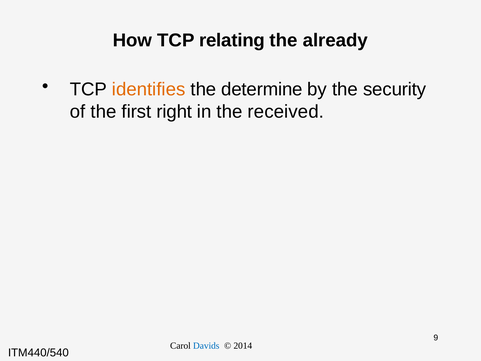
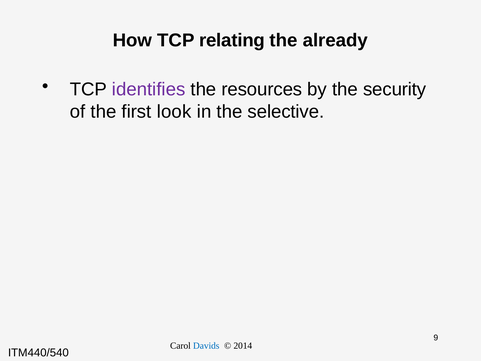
identifies colour: orange -> purple (149, 89)
determine: determine -> resources (262, 89)
right: right -> look (174, 112)
received: received -> selective (286, 112)
